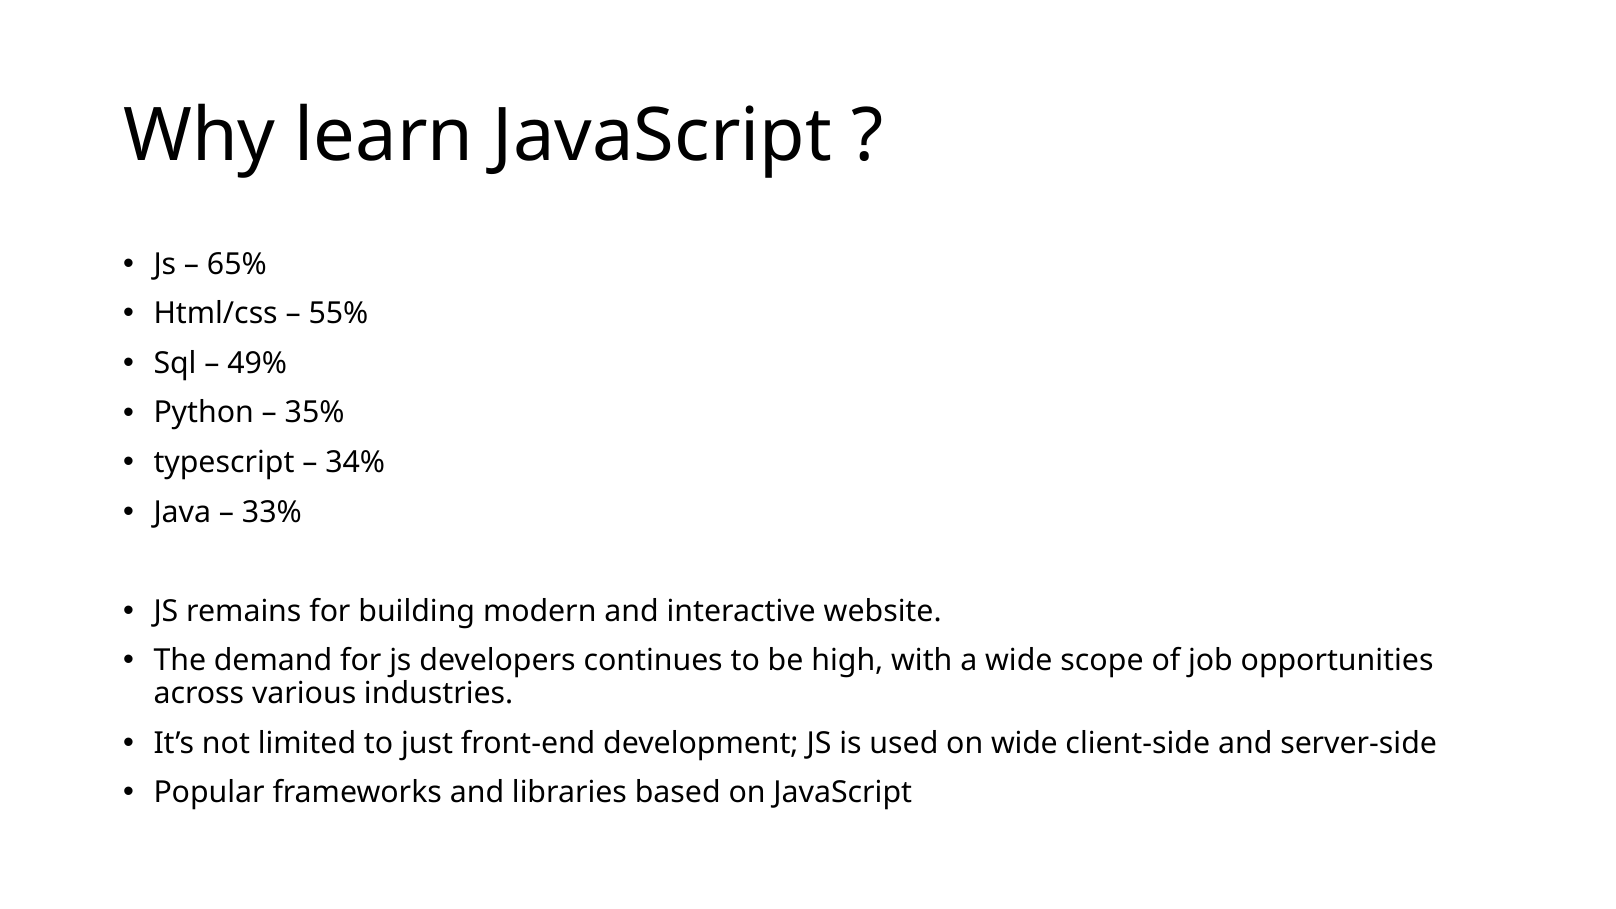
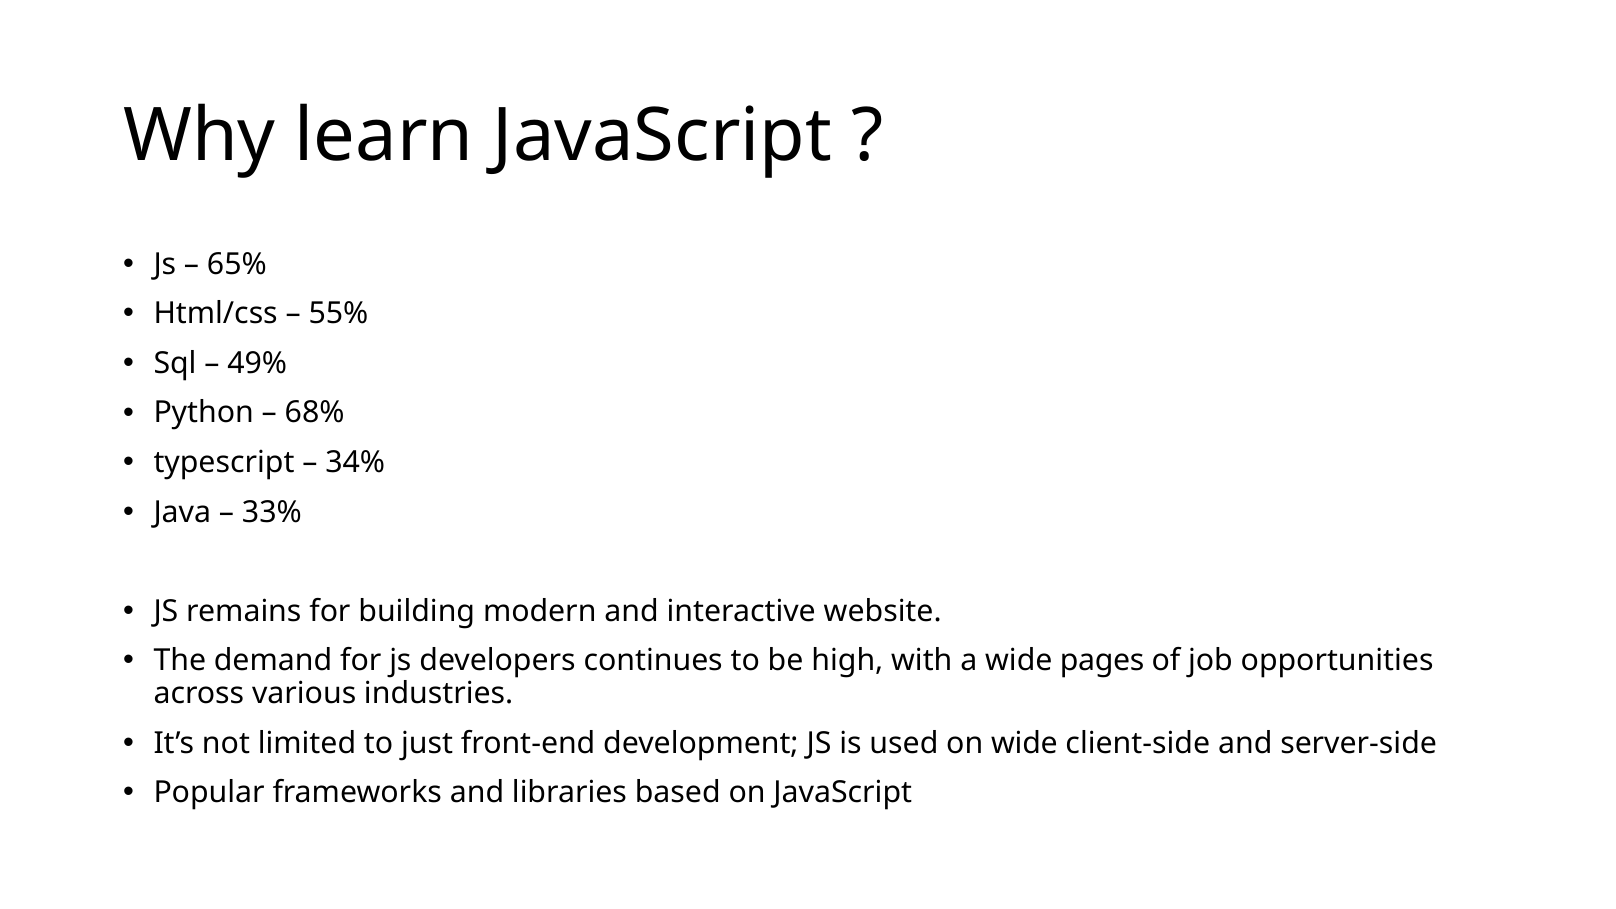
35%: 35% -> 68% (315, 413)
scope: scope -> pages (1102, 661)
